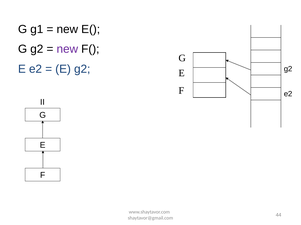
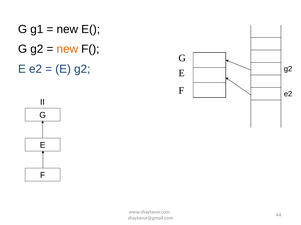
new colour: purple -> orange (67, 49)
